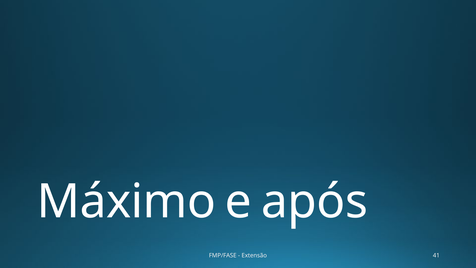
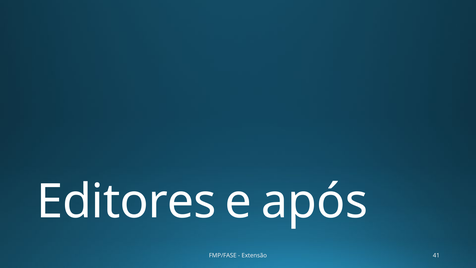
Máximo: Máximo -> Editores (126, 201)
